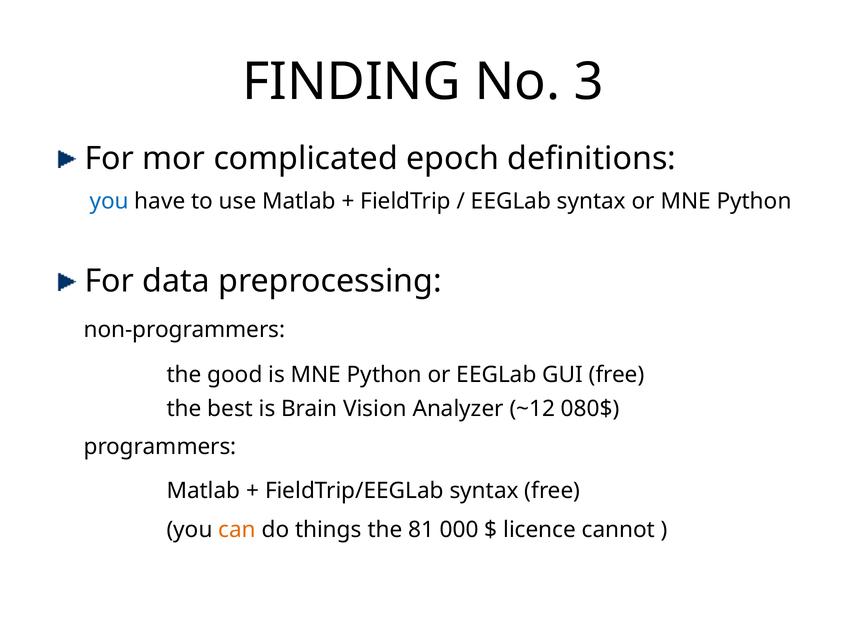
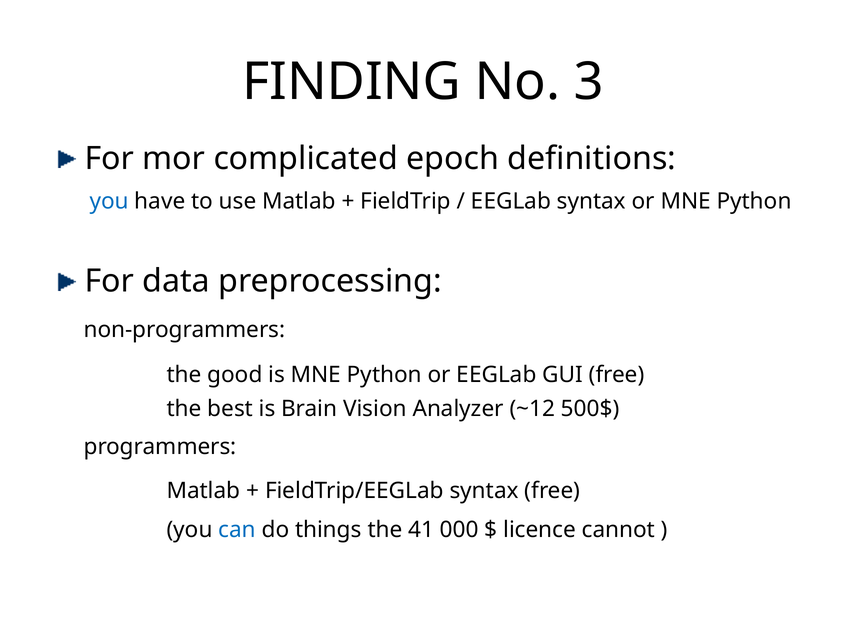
080$: 080$ -> 500$ (590, 409)
can colour: orange -> blue (237, 529)
81: 81 -> 41 (421, 529)
